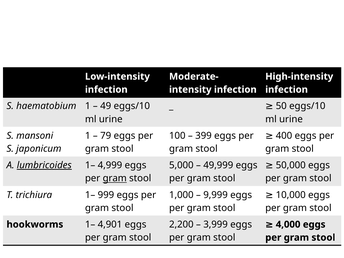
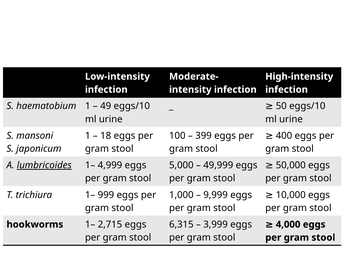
79: 79 -> 18 (106, 136)
gram underline: present -> none (115, 178)
2,200: 2,200 -> 6,315 (181, 224)
4,901: 4,901 -> 2,715 (110, 224)
